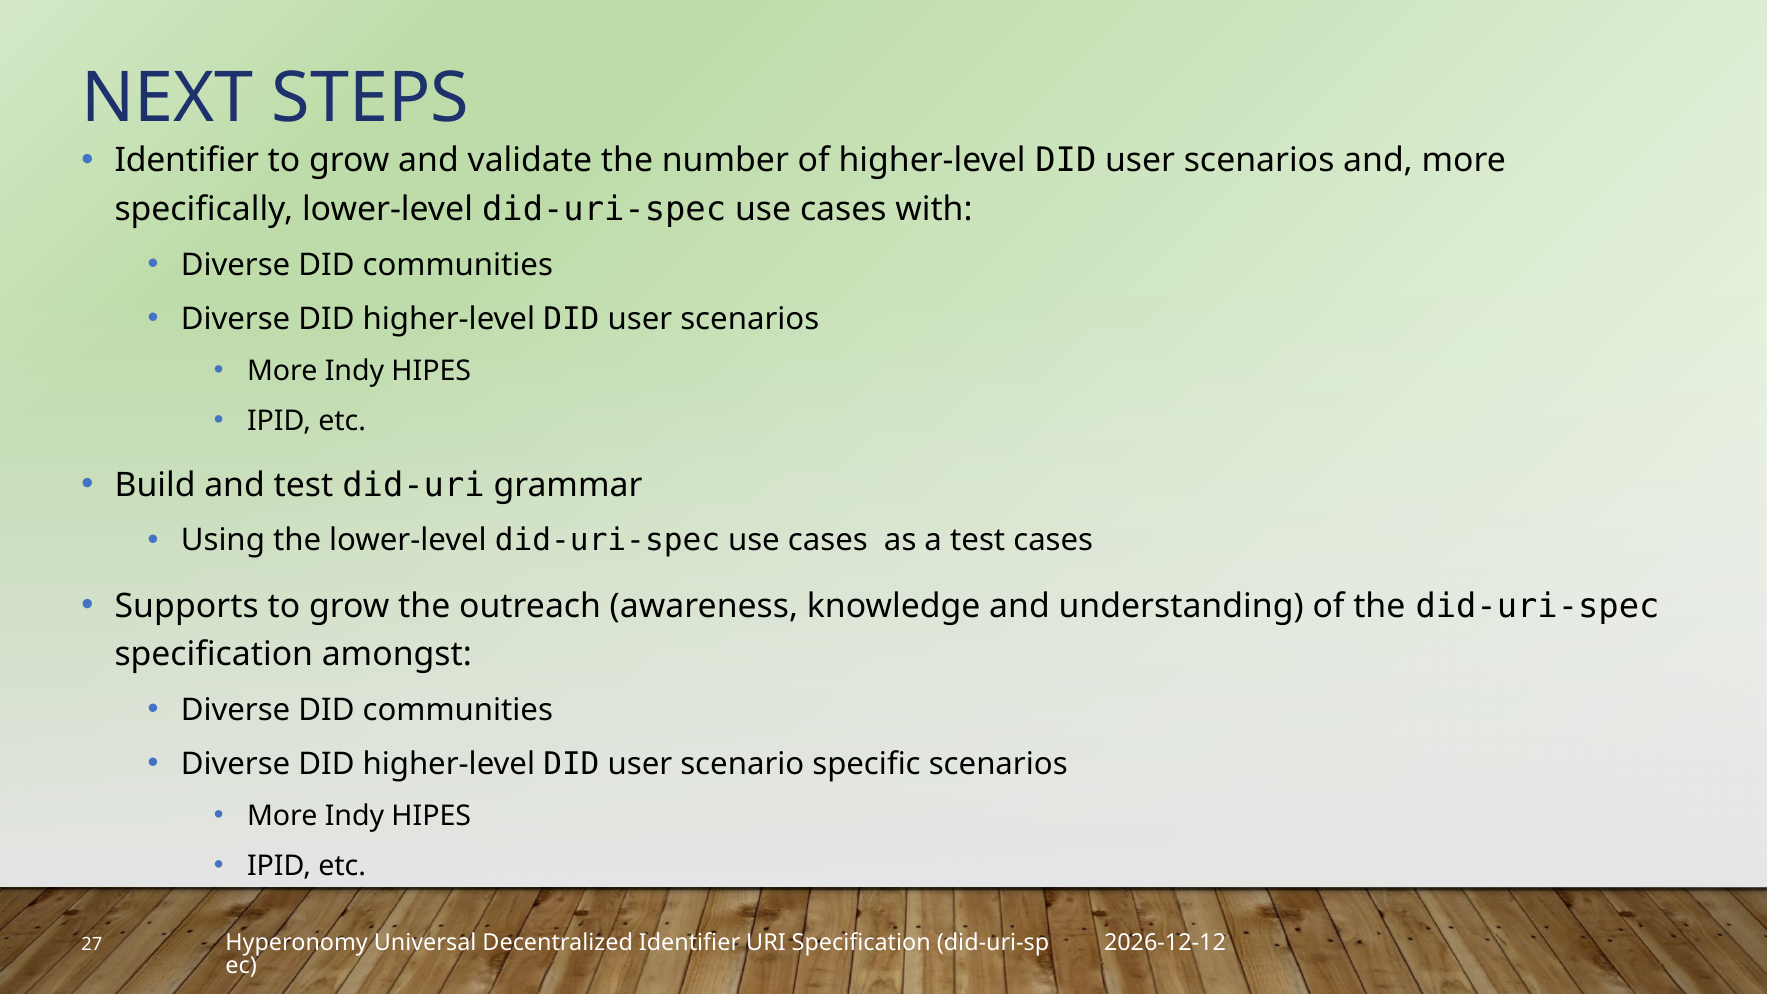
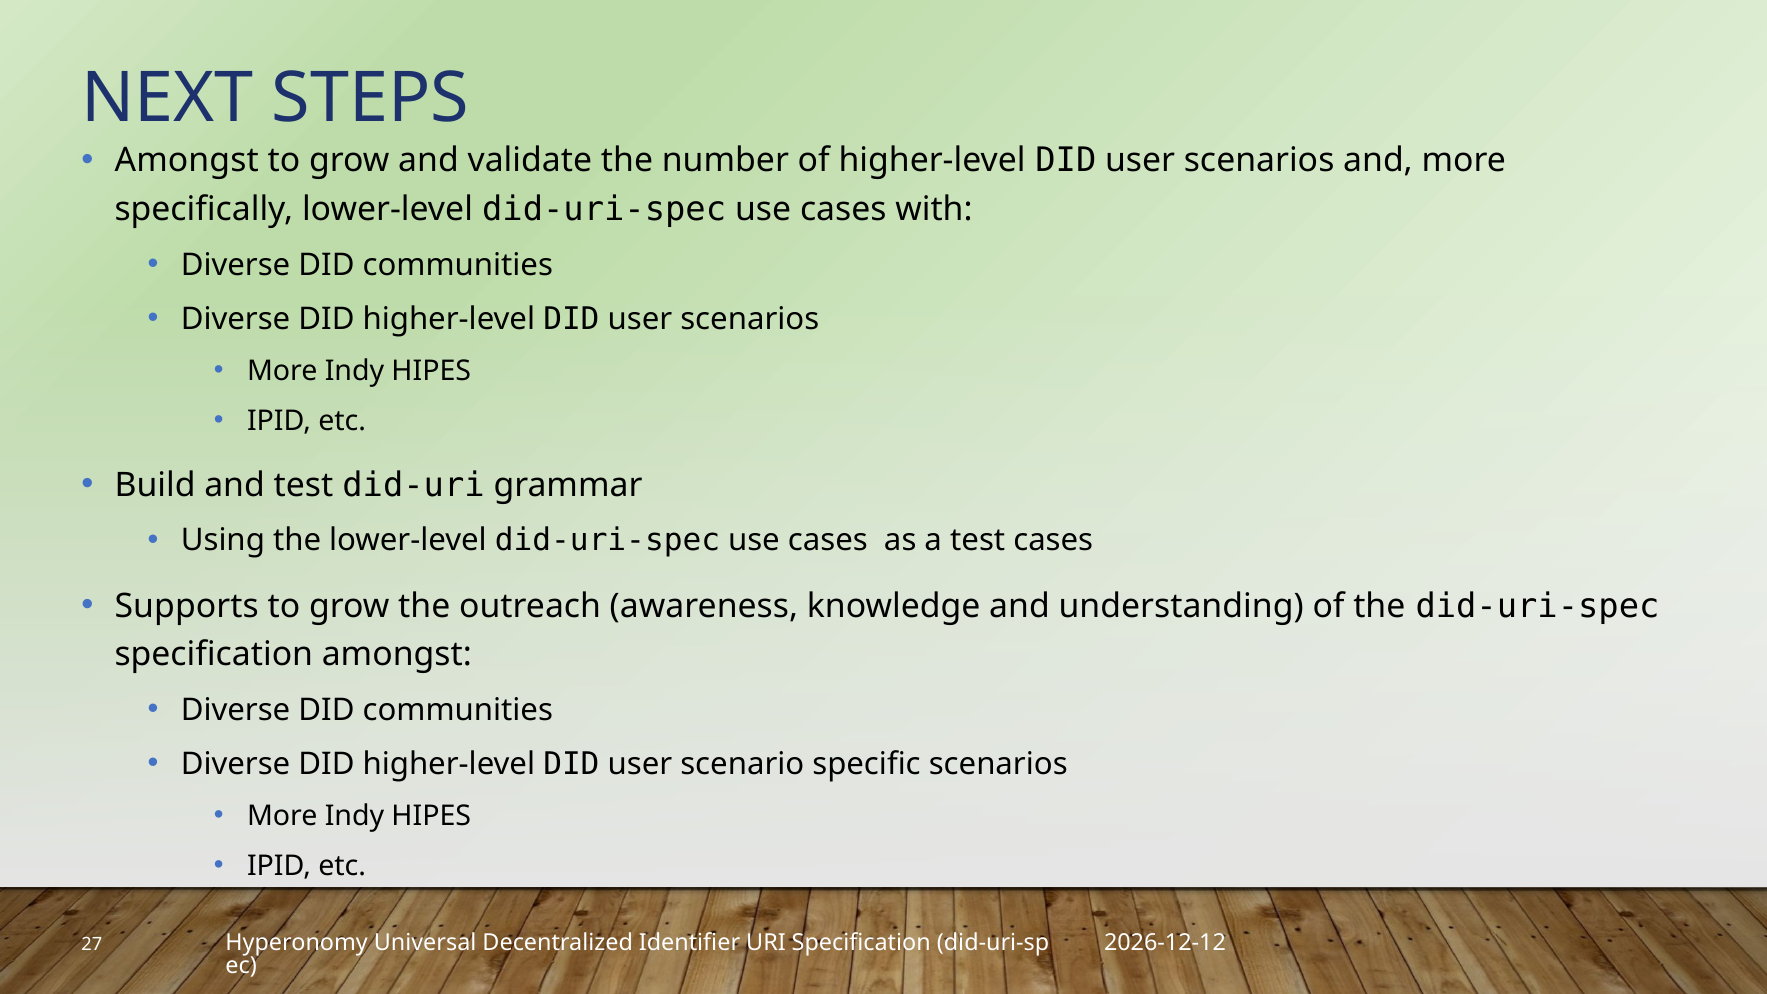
Identifier: Identifier -> Amongst (187, 161)
